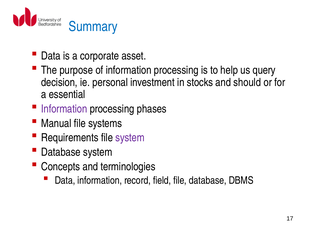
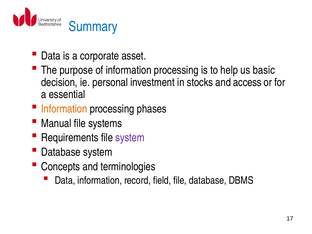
query: query -> basic (264, 70)
should: should -> access (247, 82)
Information colour: purple -> orange (64, 109)
